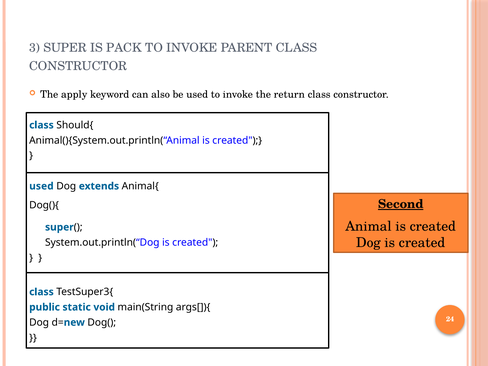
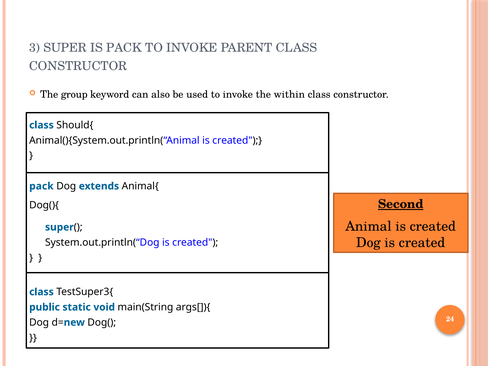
apply: apply -> group (74, 95)
return: return -> within (289, 95)
used: used -> pack (41, 186)
